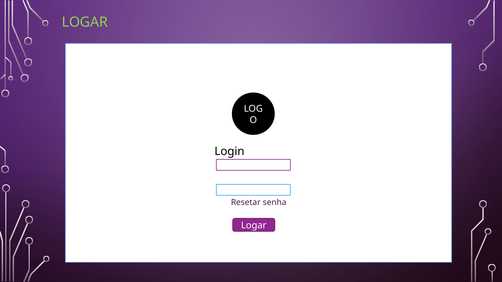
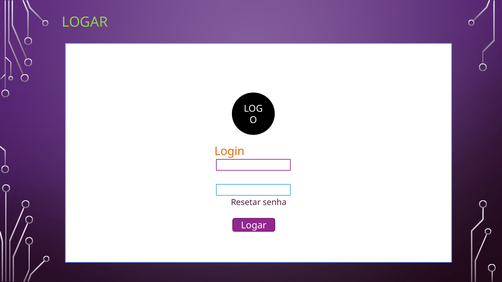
Login colour: black -> orange (229, 152)
